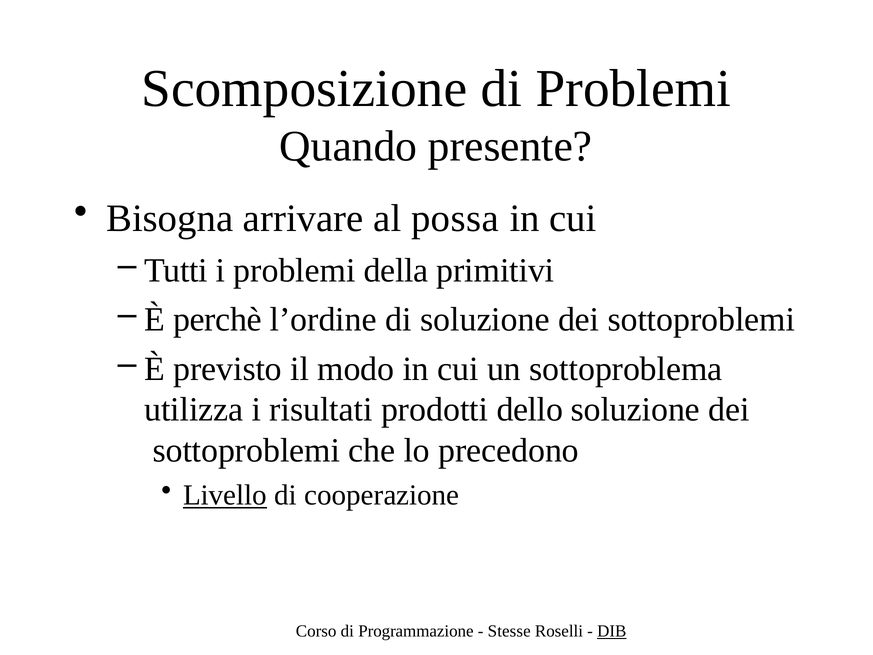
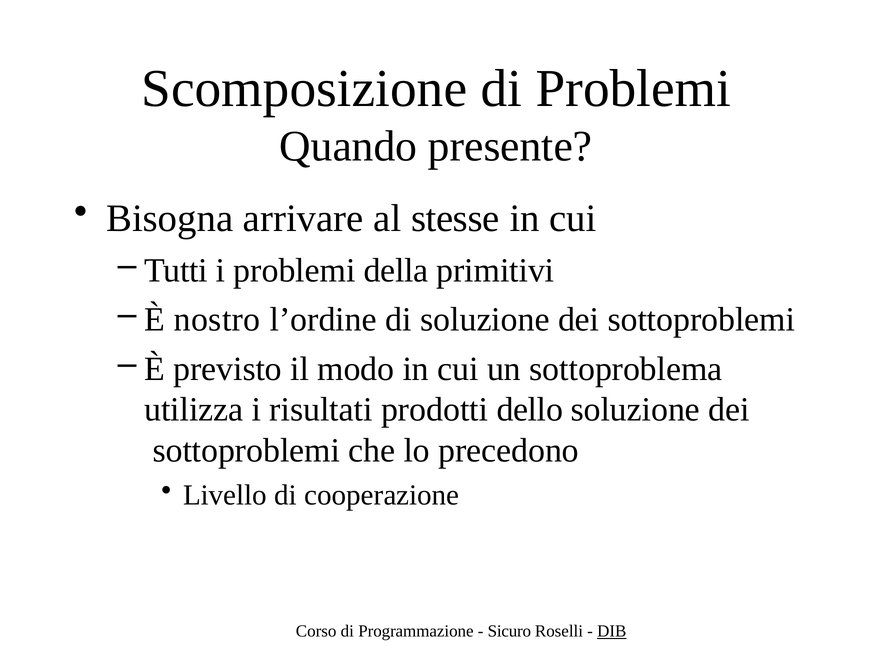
possa: possa -> stesse (455, 218)
perchè: perchè -> nostro (217, 319)
Livello underline: present -> none (225, 495)
Stesse: Stesse -> Sicuro (509, 631)
